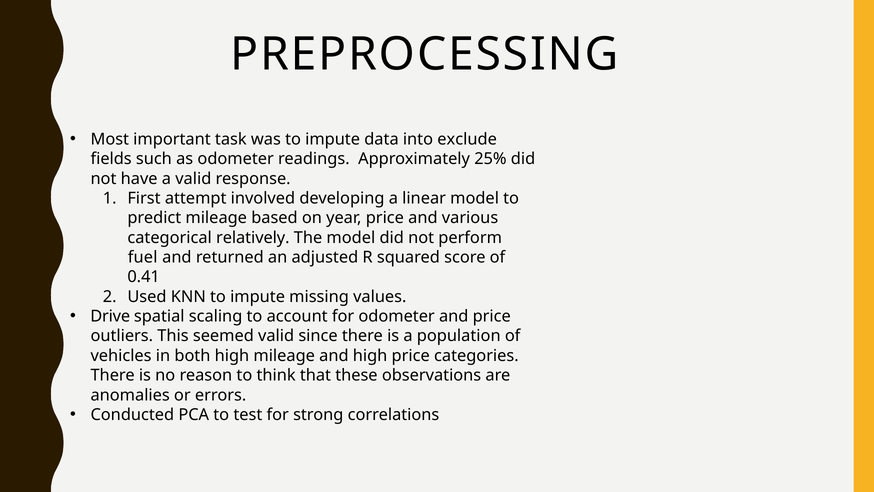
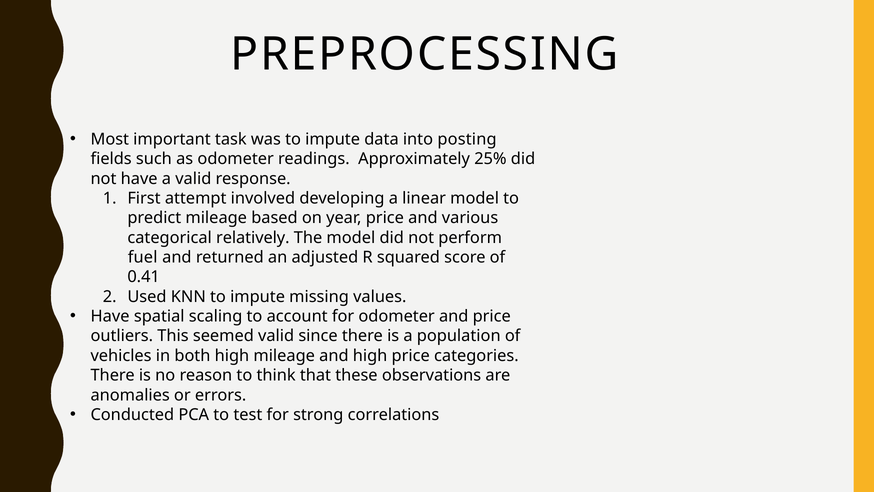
exclude: exclude -> posting (467, 139)
Drive: Drive -> Have (110, 316)
